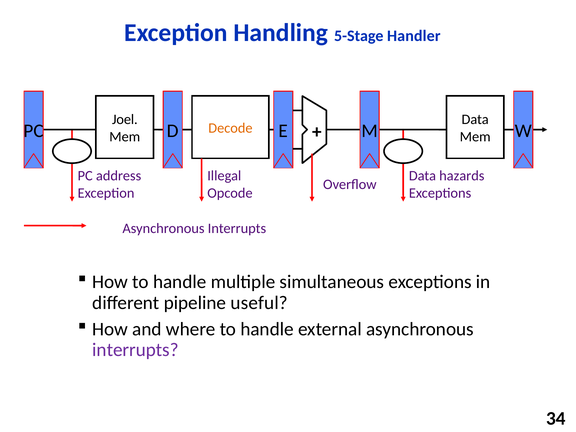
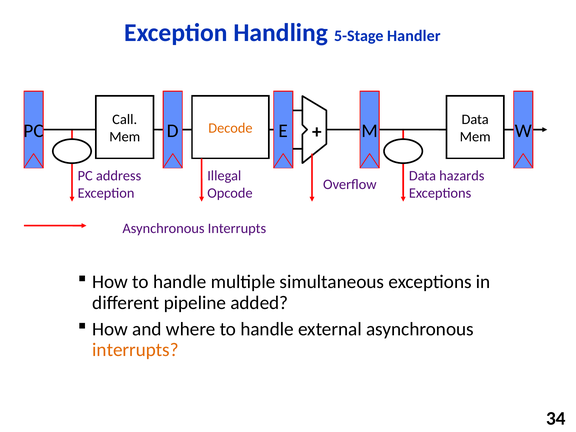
Joel: Joel -> Call (125, 120)
useful: useful -> added (259, 303)
interrupts colour: purple -> orange (135, 350)
